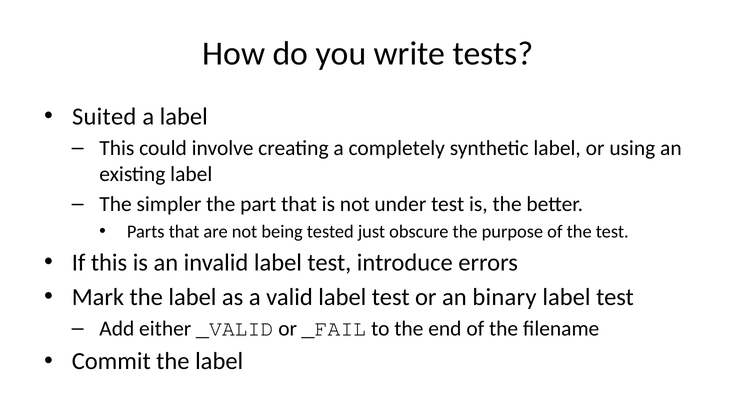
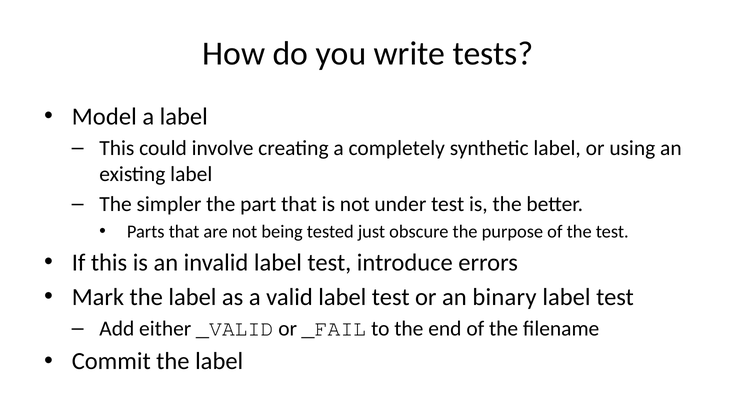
Suited: Suited -> Model (104, 117)
